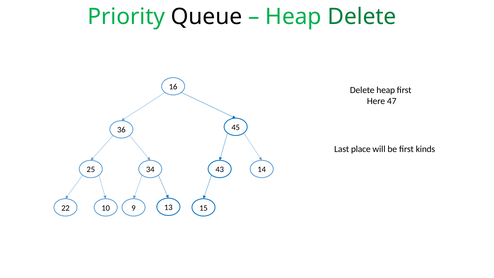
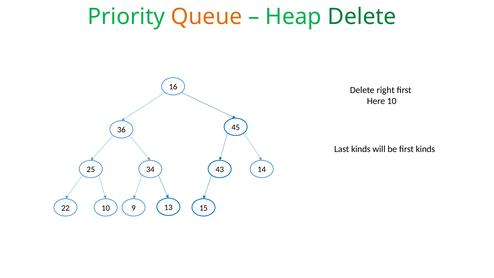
Queue colour: black -> orange (207, 17)
Delete heap: heap -> right (386, 90)
Here 47: 47 -> 10 (392, 101)
Last place: place -> kinds (361, 149)
